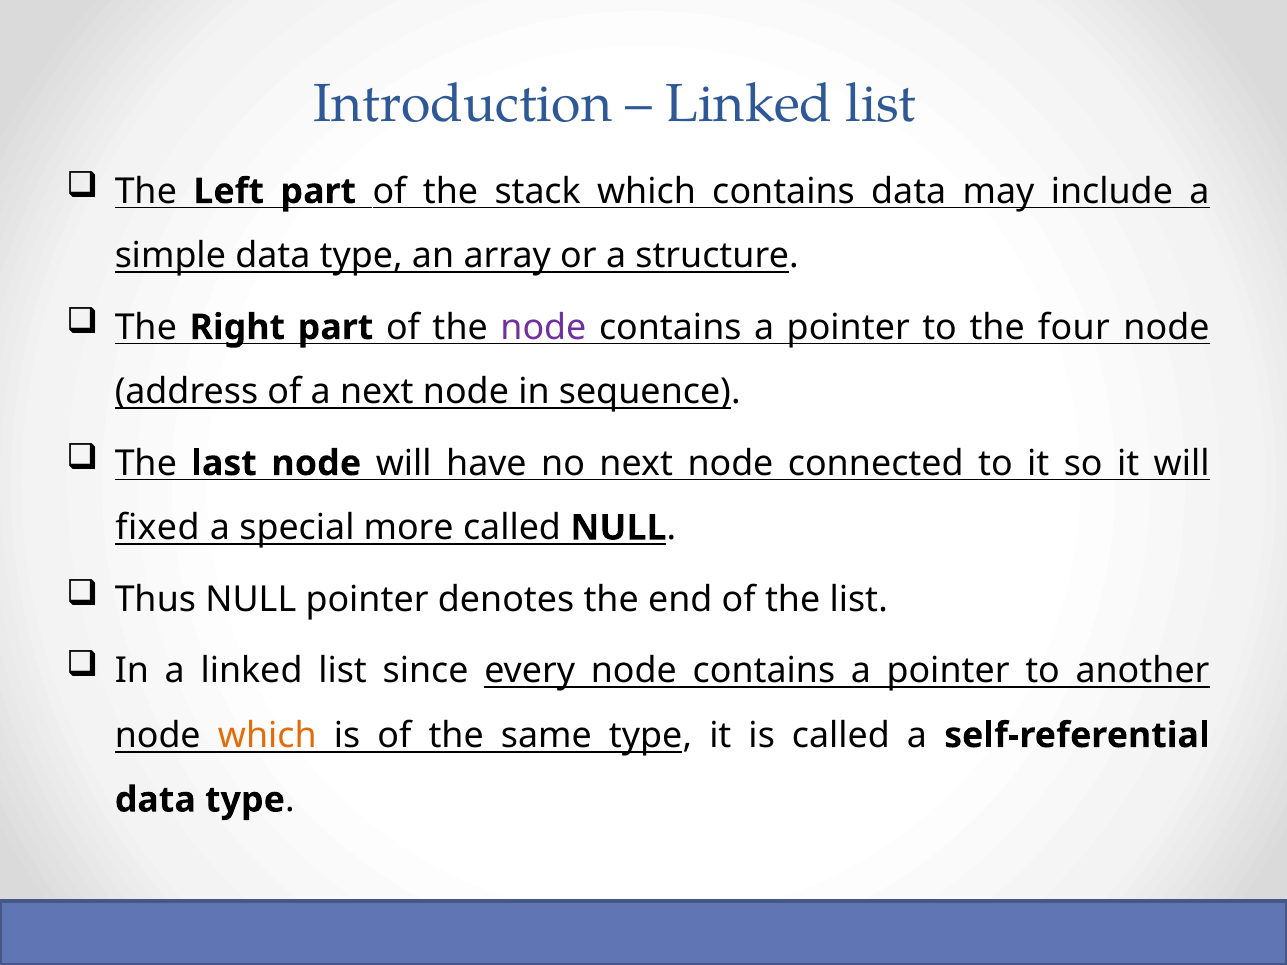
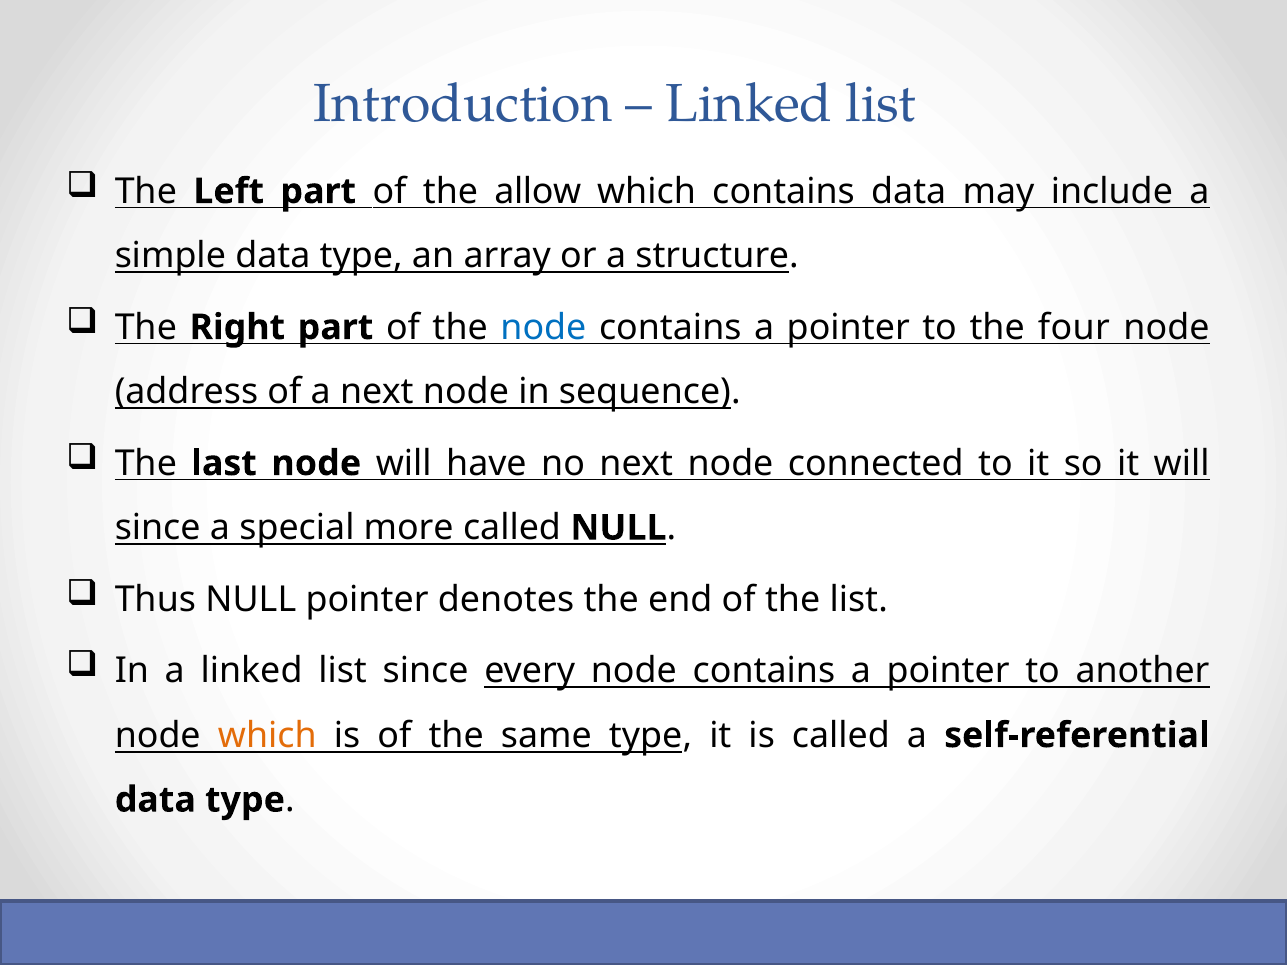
stack: stack -> allow (538, 191)
node colour: purple -> blue (543, 327)
fixed: fixed -> since (158, 528)
